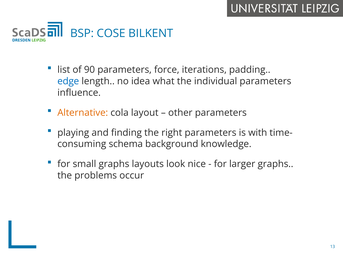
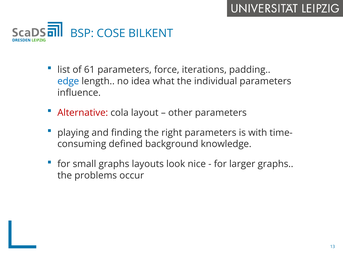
90: 90 -> 61 (89, 70)
Alternative colour: orange -> red (83, 113)
schema: schema -> defined (126, 144)
